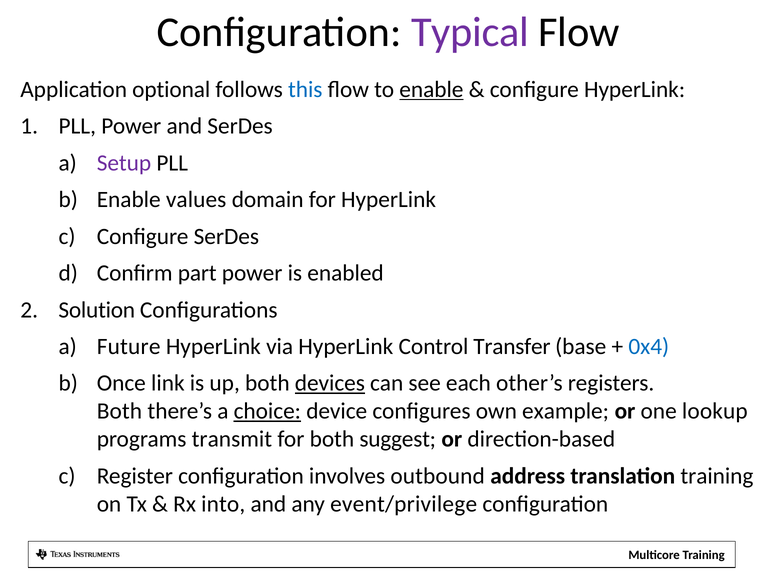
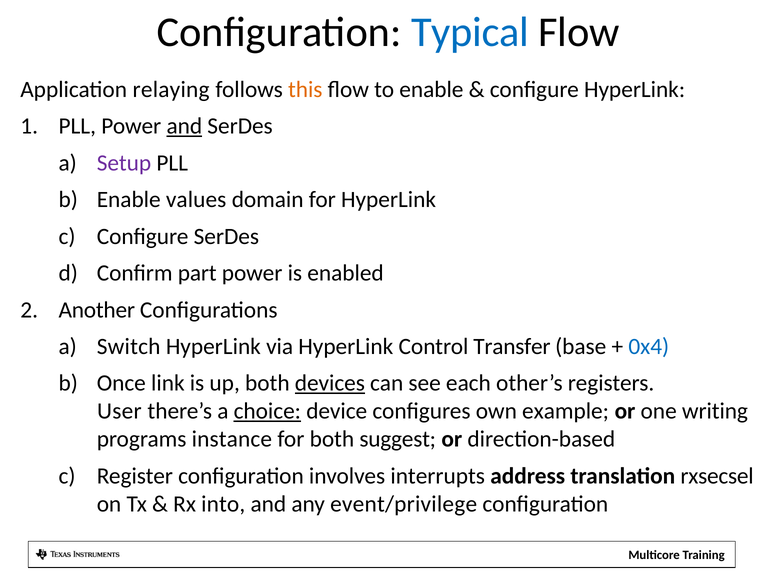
Typical colour: purple -> blue (470, 32)
optional: optional -> relaying (171, 89)
this colour: blue -> orange (305, 89)
enable underline: present -> none (431, 89)
and underline: none -> present (184, 126)
Solution: Solution -> Another (97, 310)
Future: Future -> Switch (129, 347)
Both: Both -> User (119, 411)
lookup: lookup -> writing (715, 411)
transmit: transmit -> instance (232, 439)
outbound: outbound -> interrupts (438, 476)
translation training: training -> rxsecsel (717, 476)
